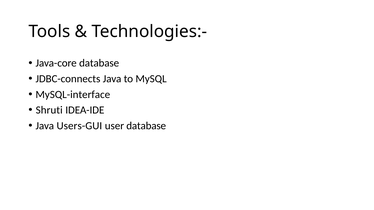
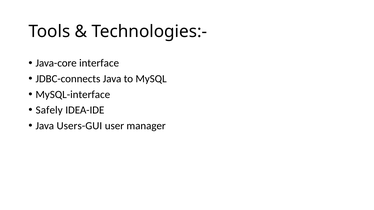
Java-core database: database -> interface (99, 63)
Shruti: Shruti -> Safely (49, 110)
user database: database -> manager (146, 126)
